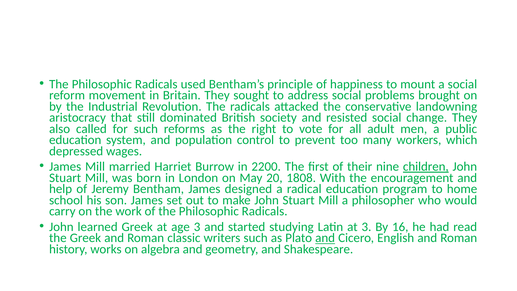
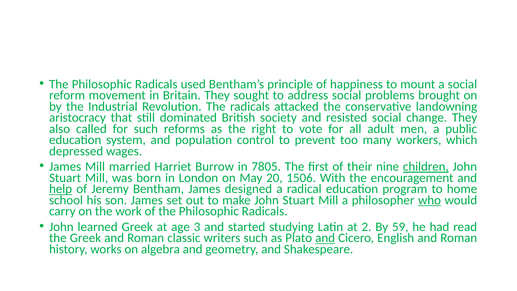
2200: 2200 -> 7805 (266, 167)
1808: 1808 -> 1506 (301, 178)
help underline: none -> present (61, 189)
who underline: none -> present (430, 200)
at 3: 3 -> 2 (366, 227)
16: 16 -> 59 (400, 227)
